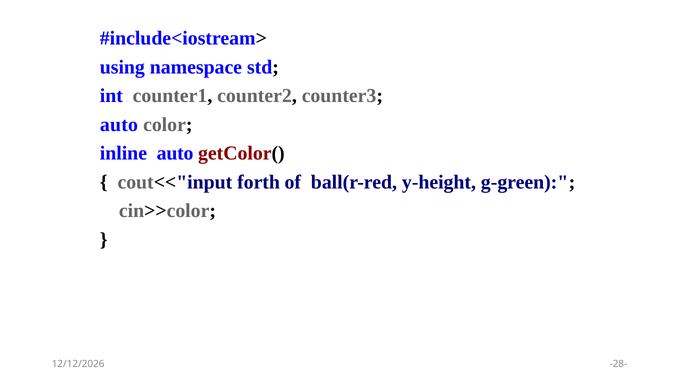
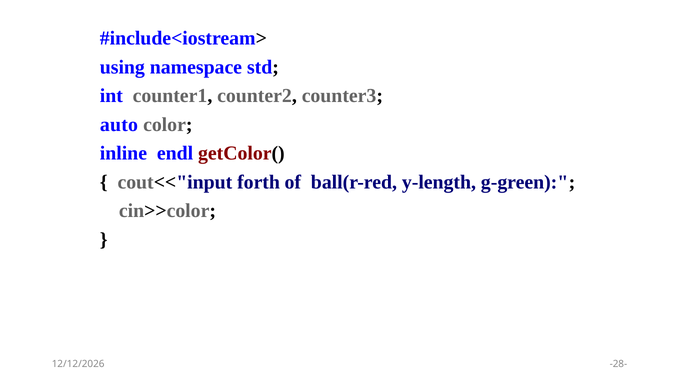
inline auto: auto -> endl (175, 153)
y-height: y-height -> y-length (439, 182)
